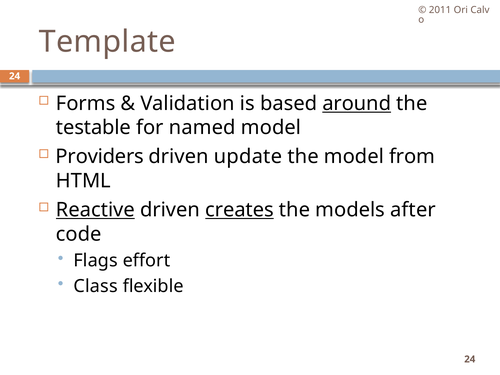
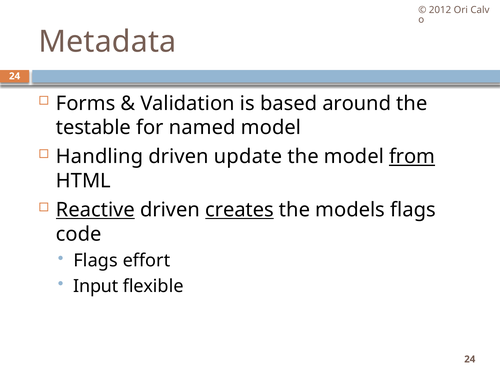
2011: 2011 -> 2012 (440, 10)
Template: Template -> Metadata (107, 42)
around underline: present -> none (357, 103)
Providers: Providers -> Handling (100, 157)
from underline: none -> present (412, 157)
models after: after -> flags (413, 210)
Class: Class -> Input (96, 286)
